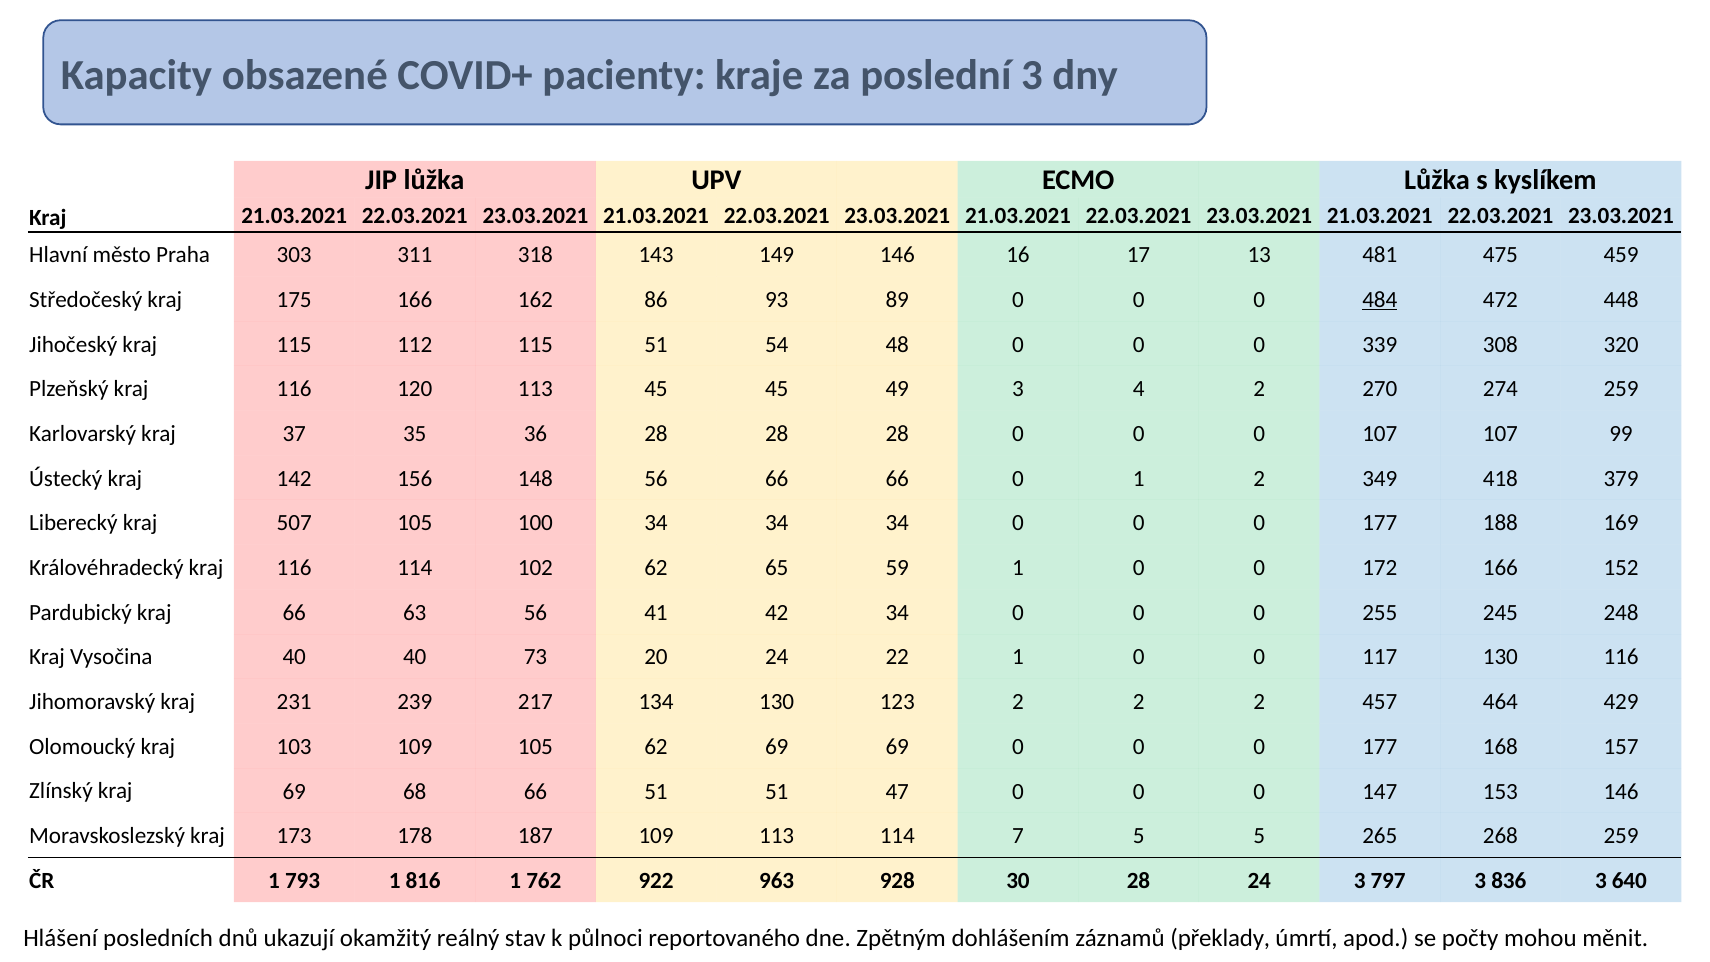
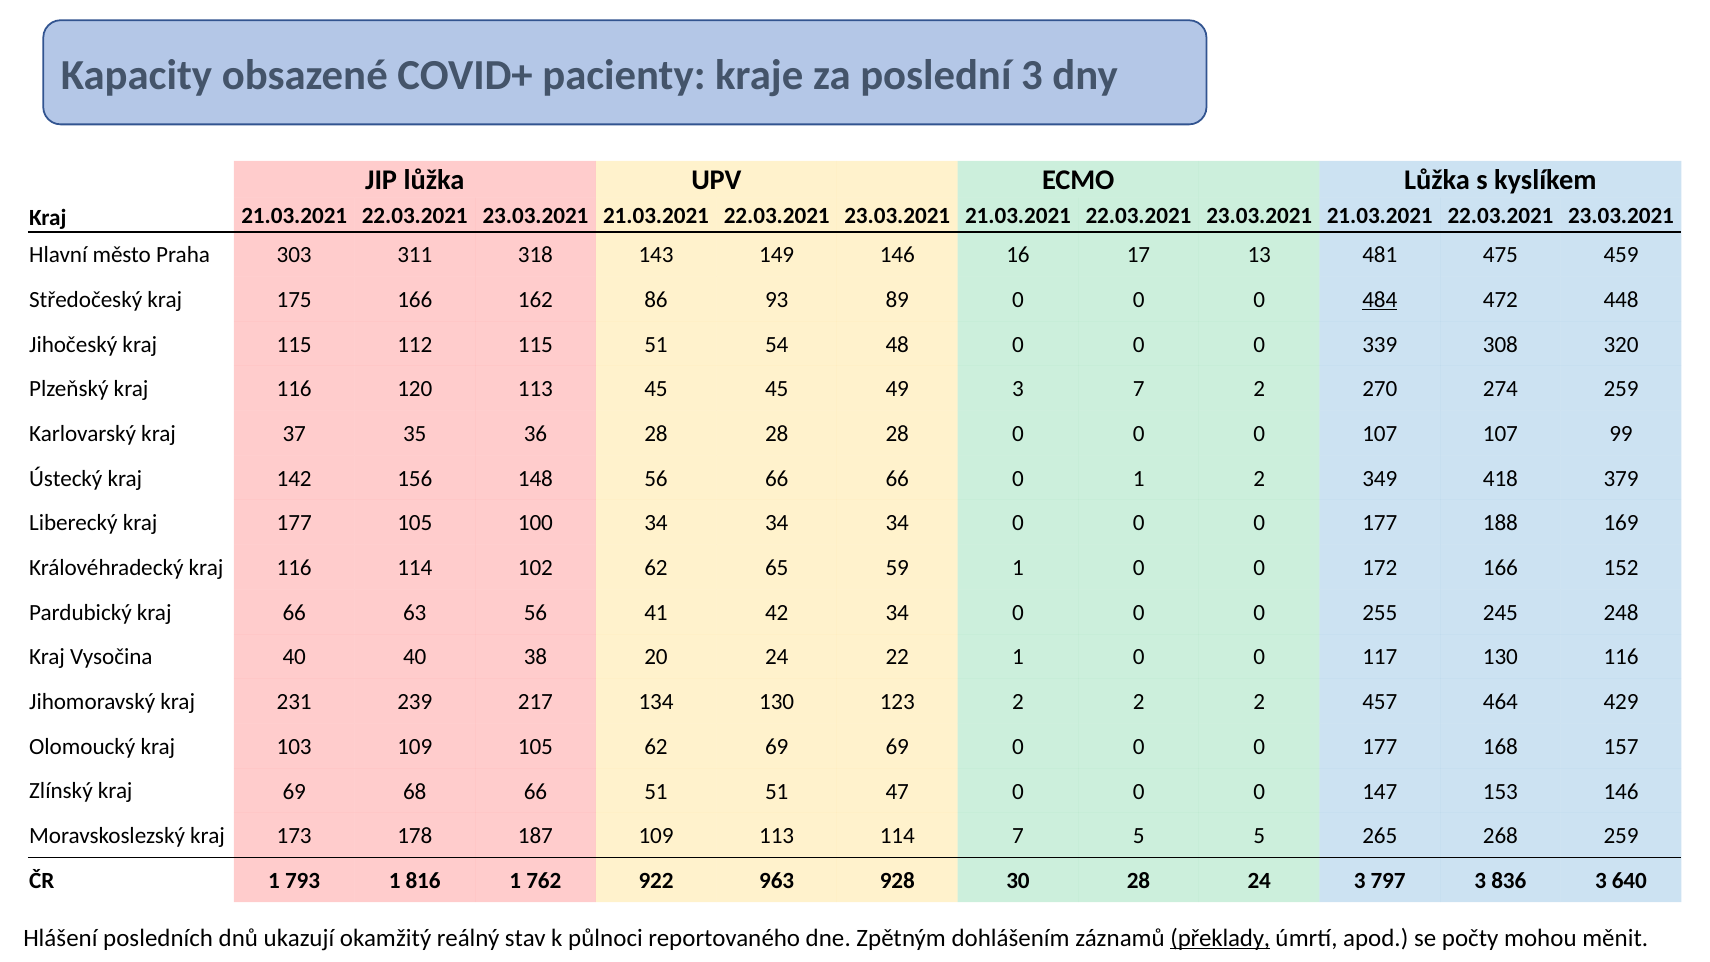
3 4: 4 -> 7 (1139, 389)
kraj 507: 507 -> 177 (294, 523)
73: 73 -> 38 (535, 657)
překlady underline: none -> present (1220, 938)
